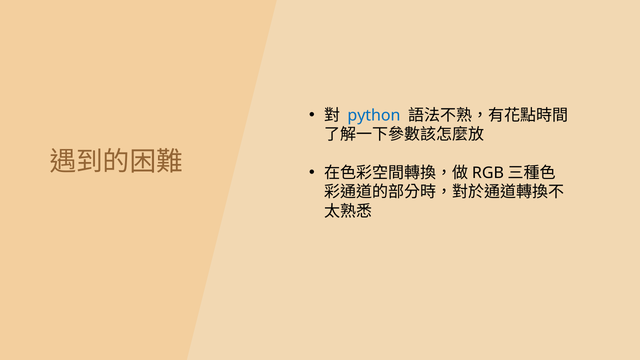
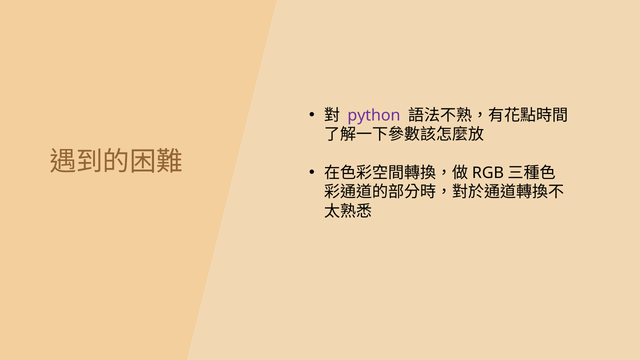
python colour: blue -> purple (374, 115)
